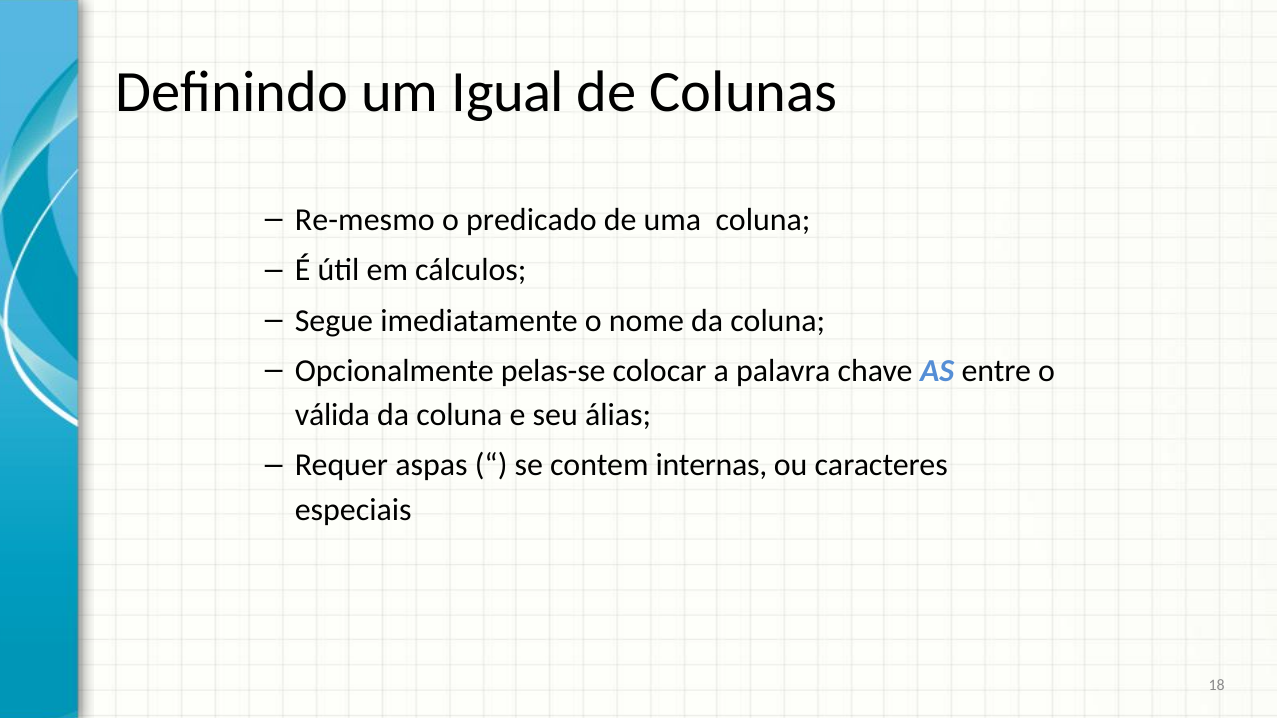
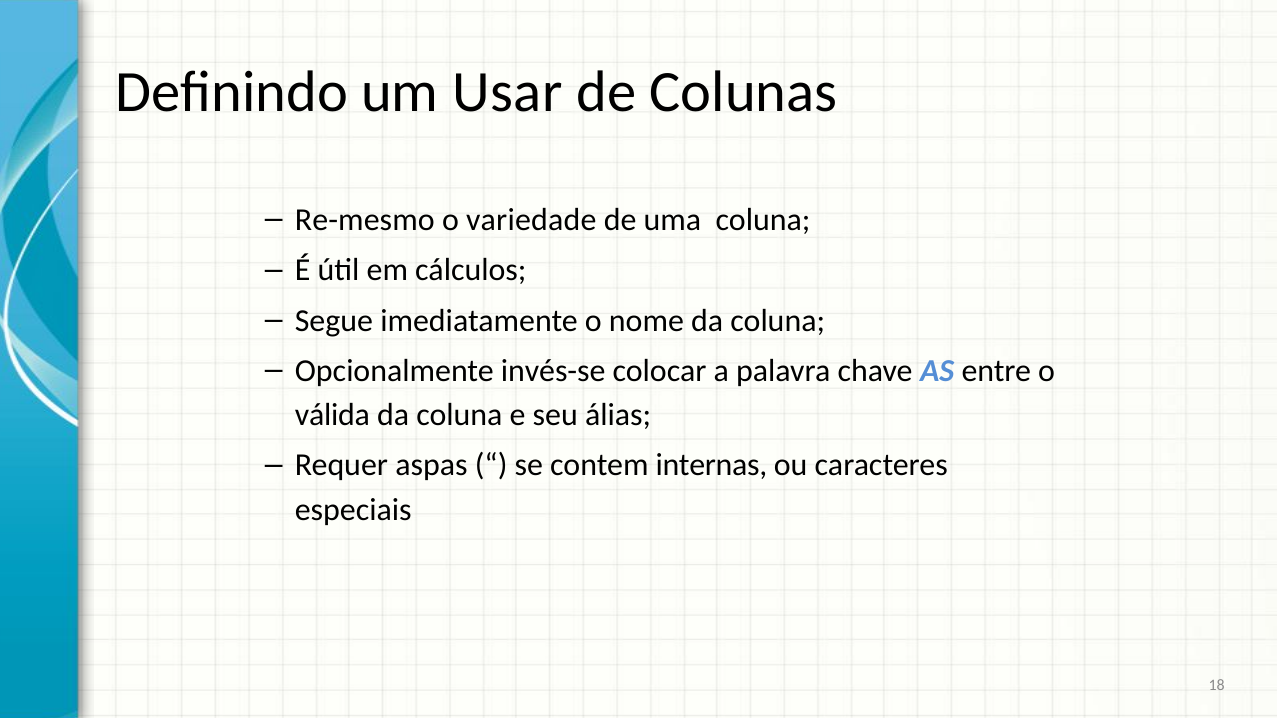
Igual: Igual -> Usar (507, 92)
predicado: predicado -> variedade (531, 220)
pelas-se: pelas-se -> invés-se (553, 371)
